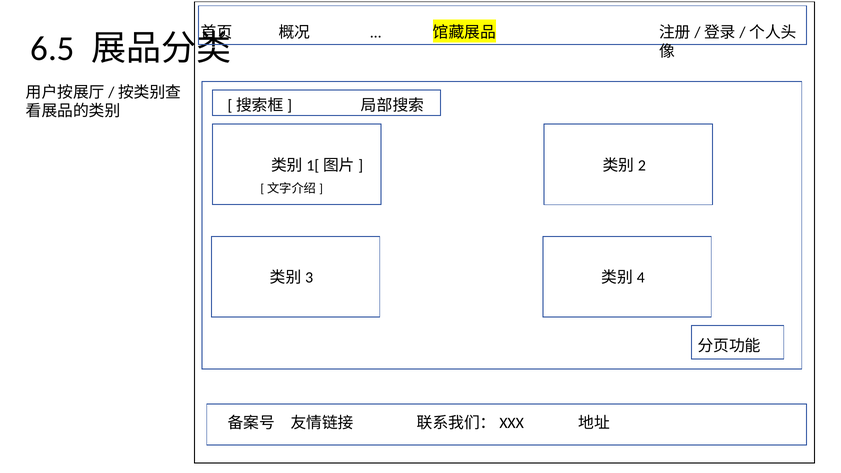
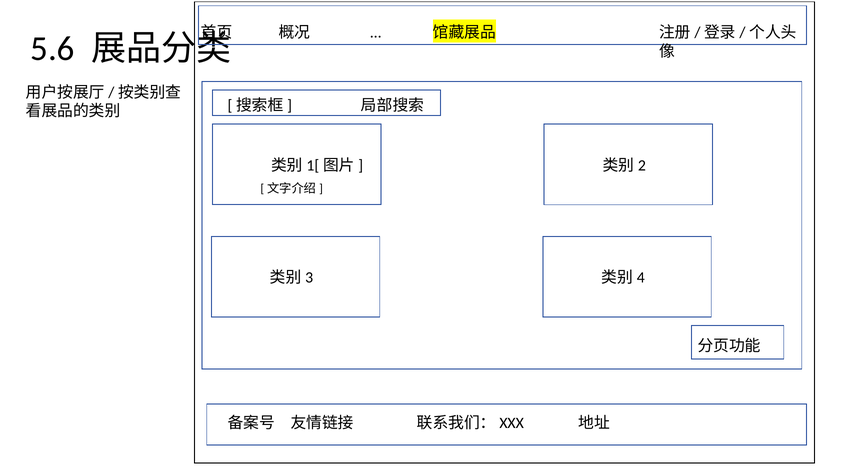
6.5: 6.5 -> 5.6 (53, 49)
